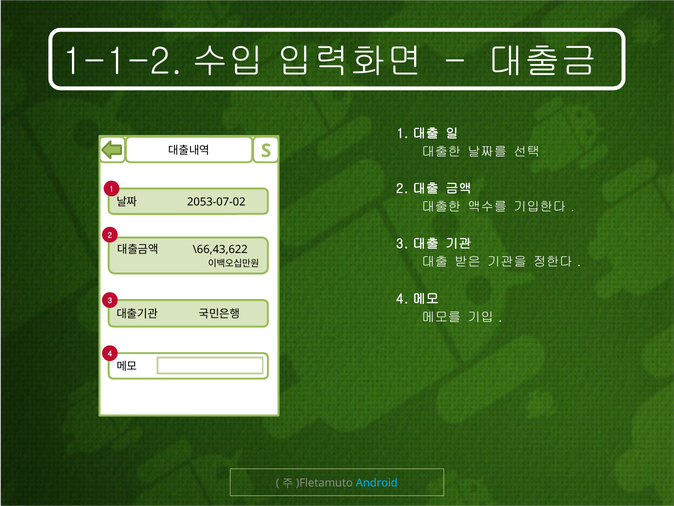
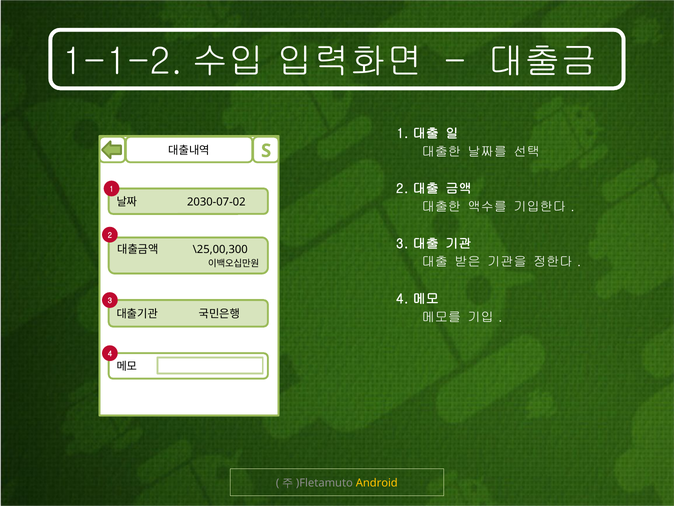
2053-07-02: 2053-07-02 -> 2030-07-02 (216, 202)
\66,43,622: \66,43,622 -> \25,00,300 (220, 249)
Android colour: light blue -> yellow (377, 483)
